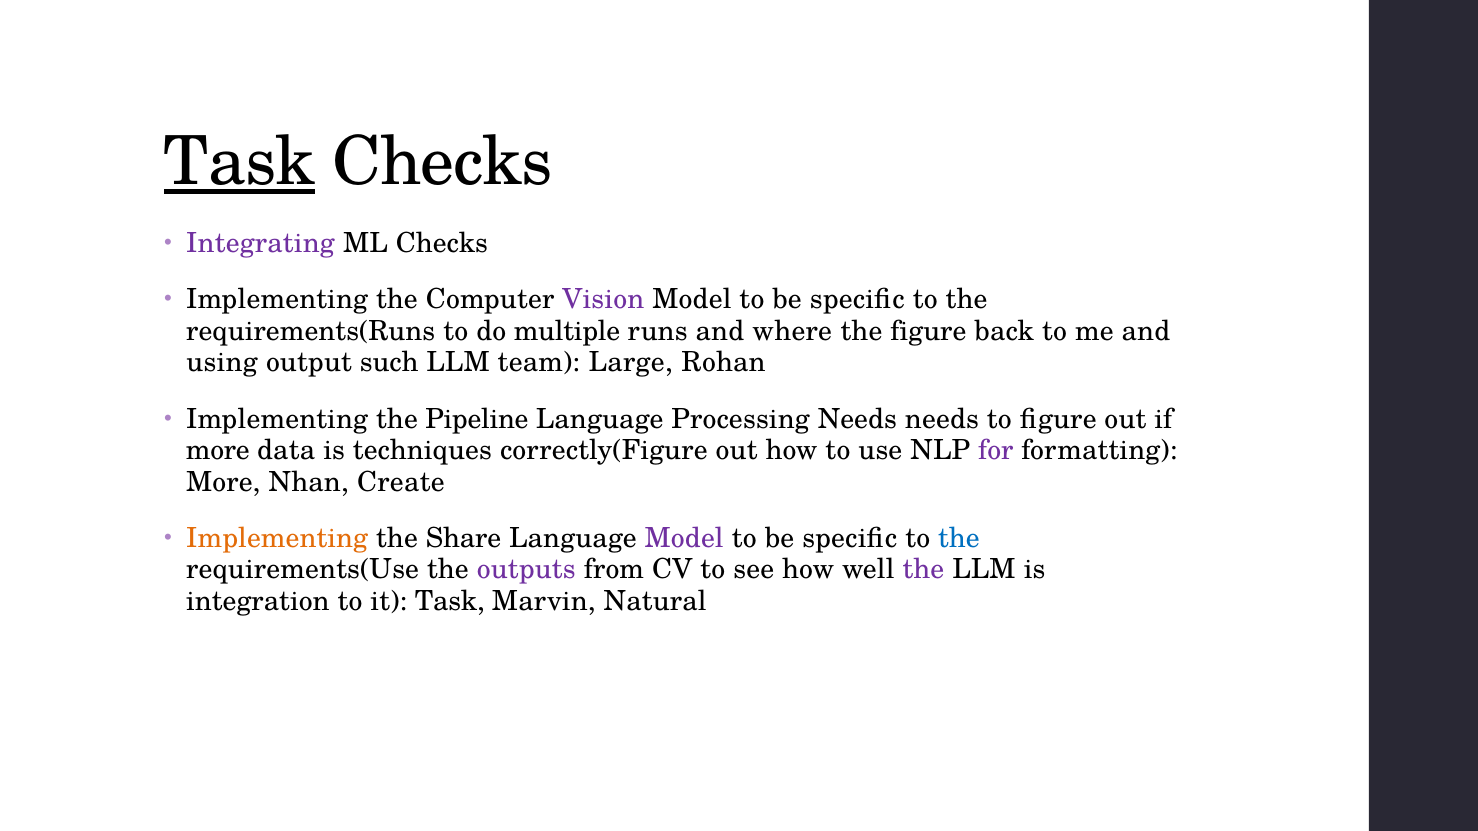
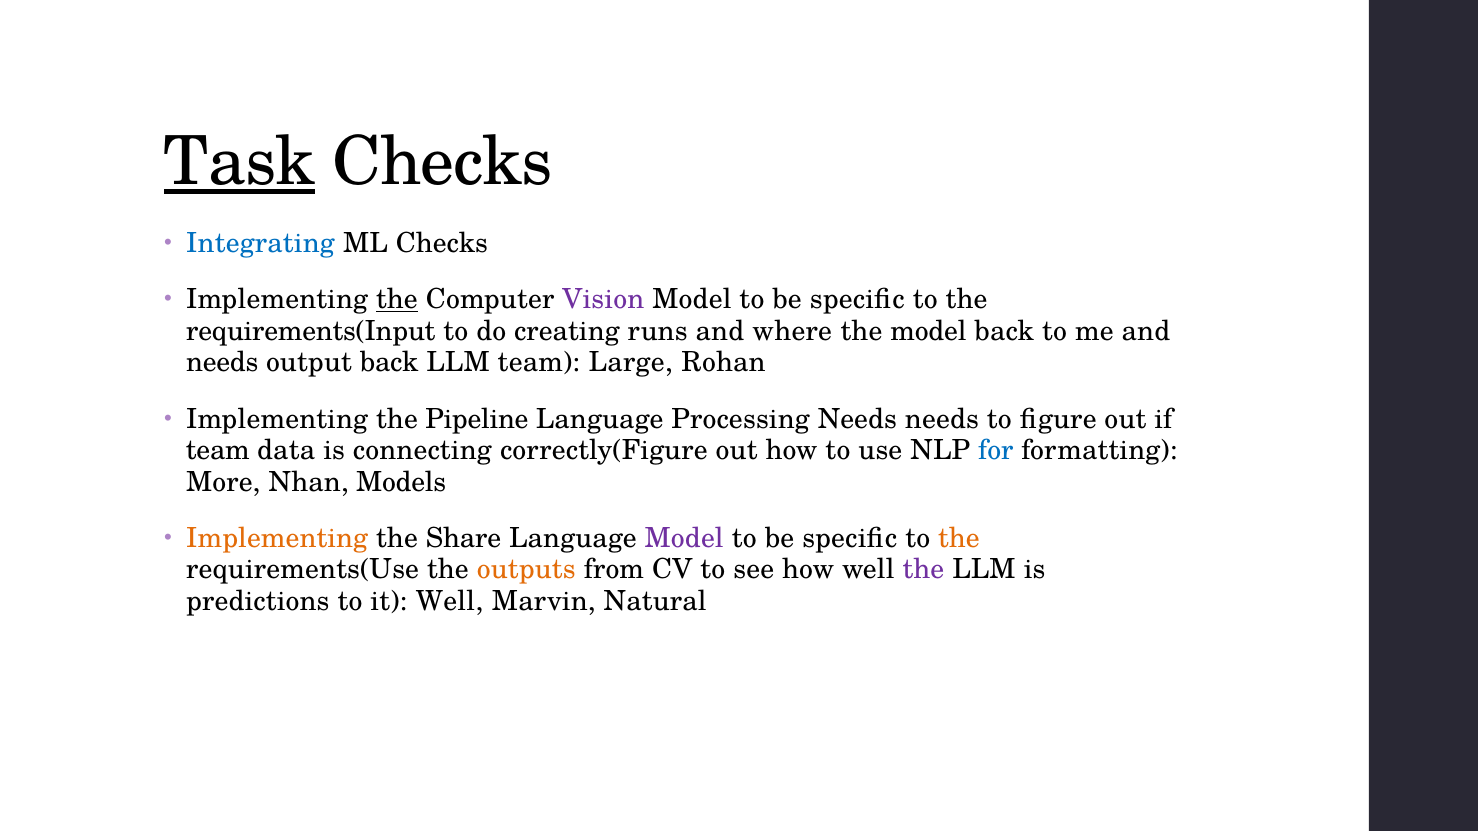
Integrating colour: purple -> blue (261, 243)
the underline: none -> present (397, 300)
requirements(Runs: requirements(Runs -> requirements(Input (311, 331)
multiple: multiple -> creating (567, 331)
the figure: figure -> model (928, 331)
using: using -> needs (222, 363)
output such: such -> back (389, 363)
more: more -> team (218, 451)
techniques: techniques -> connecting (422, 451)
for colour: purple -> blue (996, 451)
Create: Create -> Models (401, 482)
the colour: blue -> orange (959, 539)
outputs colour: purple -> orange (526, 570)
integration: integration -> predictions (258, 602)
it Task: Task -> Well (450, 602)
